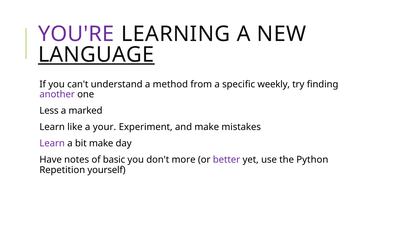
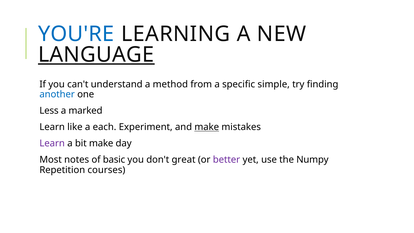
YOU'RE colour: purple -> blue (76, 34)
weekly: weekly -> simple (274, 84)
another colour: purple -> blue (57, 94)
your: your -> each (105, 127)
make underline: none -> present (207, 127)
Have: Have -> Most (51, 160)
more: more -> great (184, 160)
Python: Python -> Numpy (312, 160)
yourself: yourself -> courses (106, 170)
